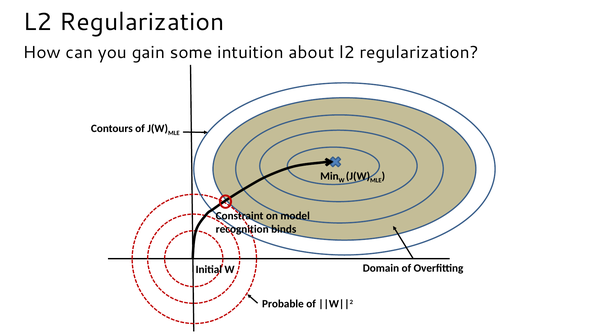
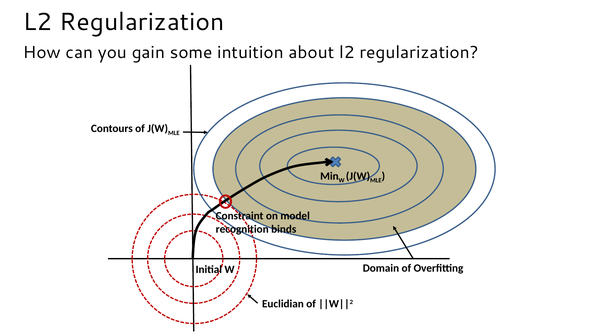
Probable: Probable -> Euclidian (283, 305)
